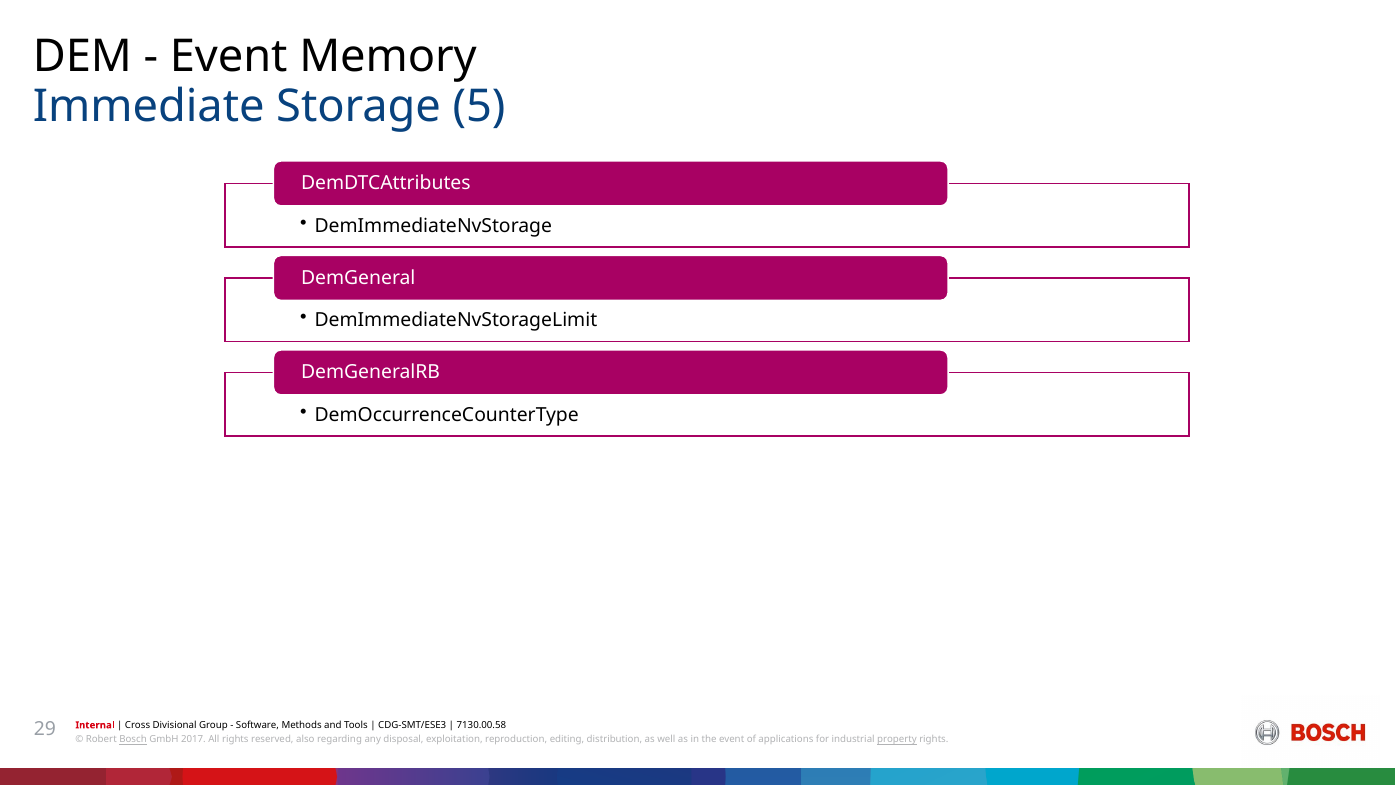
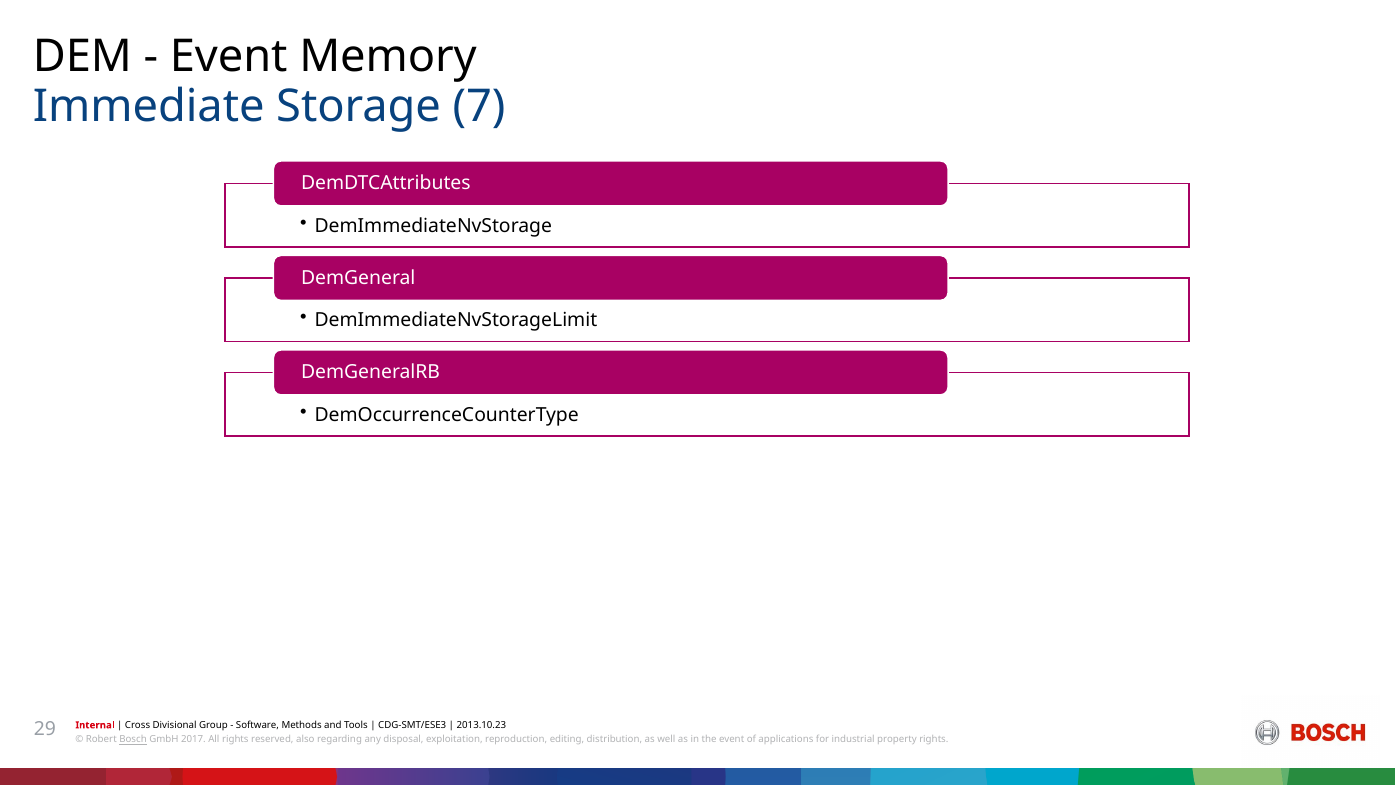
5: 5 -> 7 (479, 106)
7130.00.58: 7130.00.58 -> 2013.10.23 (481, 725)
property underline: present -> none (897, 740)
